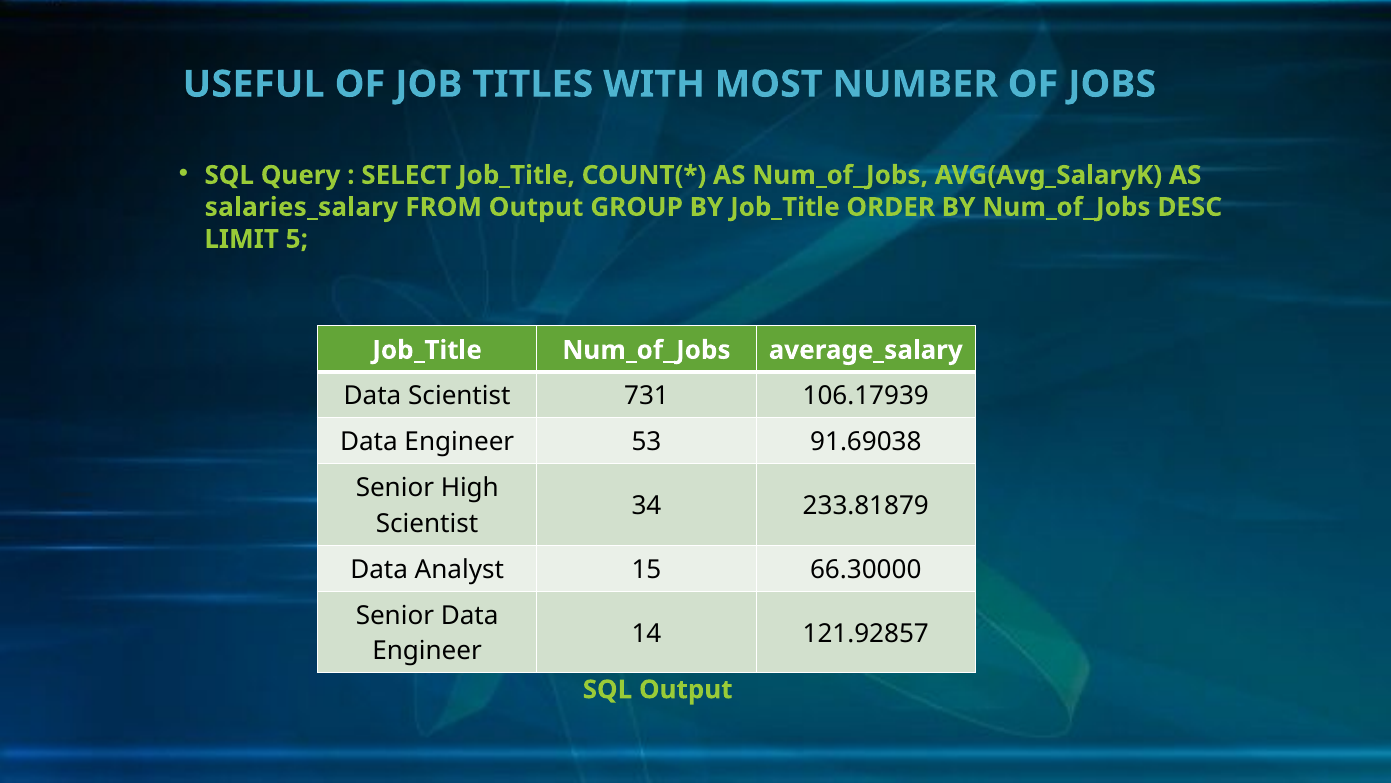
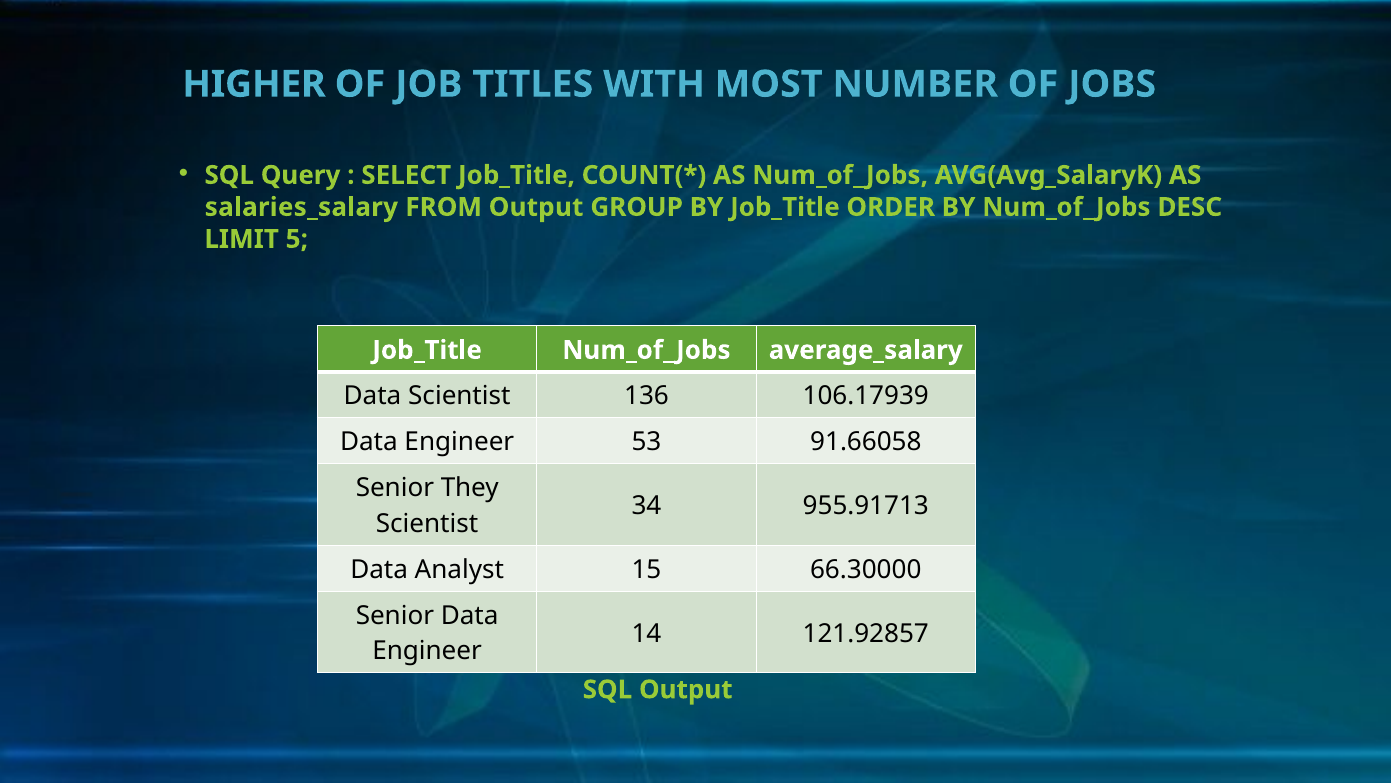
USEFUL: USEFUL -> HIGHER (254, 84)
731: 731 -> 136 (647, 396)
91.69038: 91.69038 -> 91.66058 (866, 442)
High: High -> They (470, 488)
233.81879: 233.81879 -> 955.91713 (866, 506)
